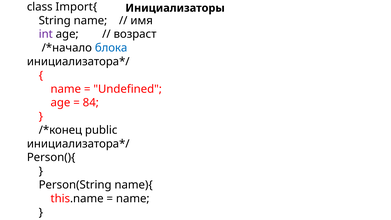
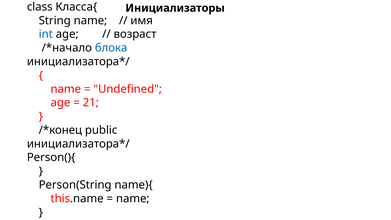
Import{: Import{ -> Класса{ (76, 7)
int colour: purple -> blue (46, 34)
84: 84 -> 21 (91, 103)
